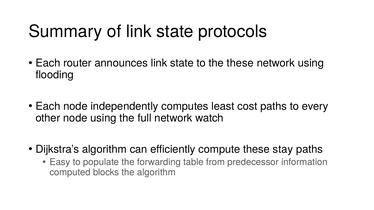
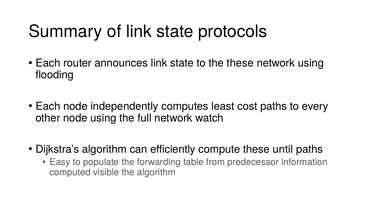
stay: stay -> until (283, 150)
blocks: blocks -> visible (106, 173)
